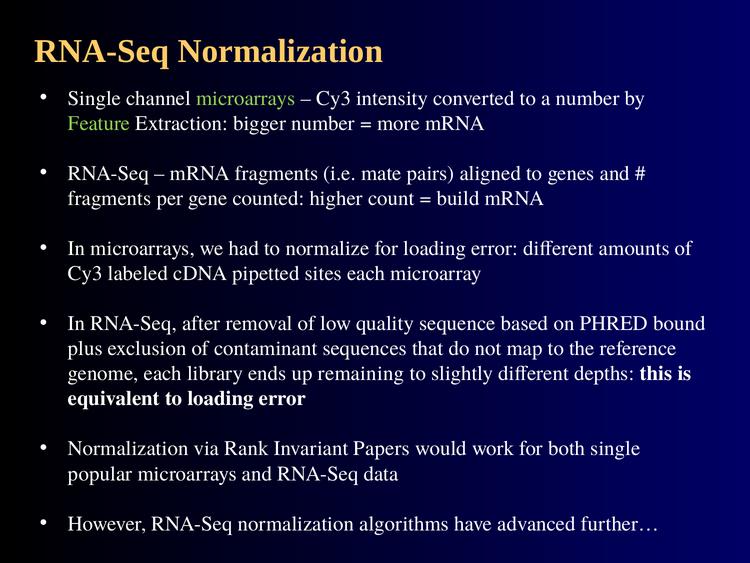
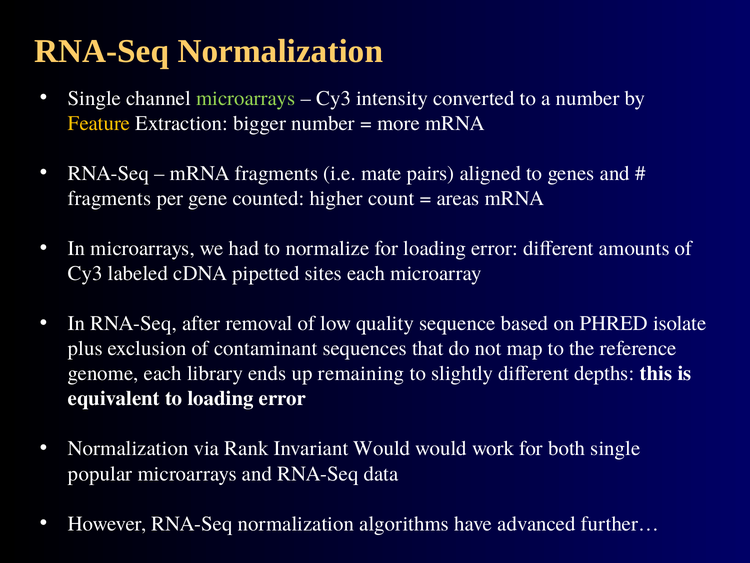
Feature colour: light green -> yellow (99, 123)
build: build -> areas (458, 198)
bound: bound -> isolate (680, 323)
Invariant Papers: Papers -> Would (382, 448)
